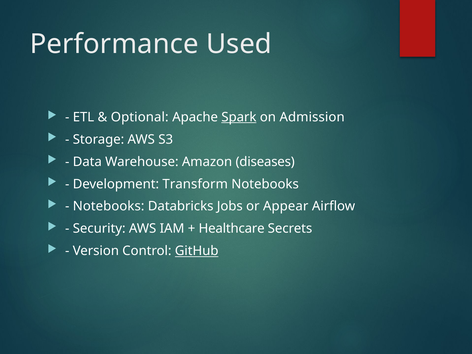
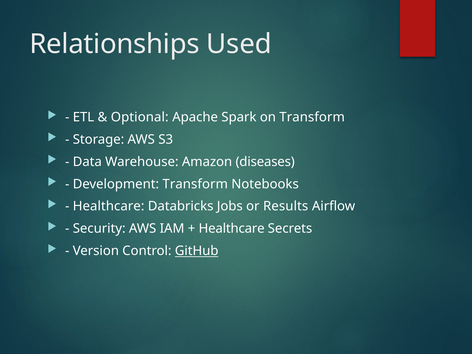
Performance: Performance -> Relationships (114, 44)
Spark underline: present -> none (239, 117)
on Admission: Admission -> Transform (312, 117)
Notebooks: Notebooks -> Healthcare (109, 206)
Appear: Appear -> Results (286, 206)
